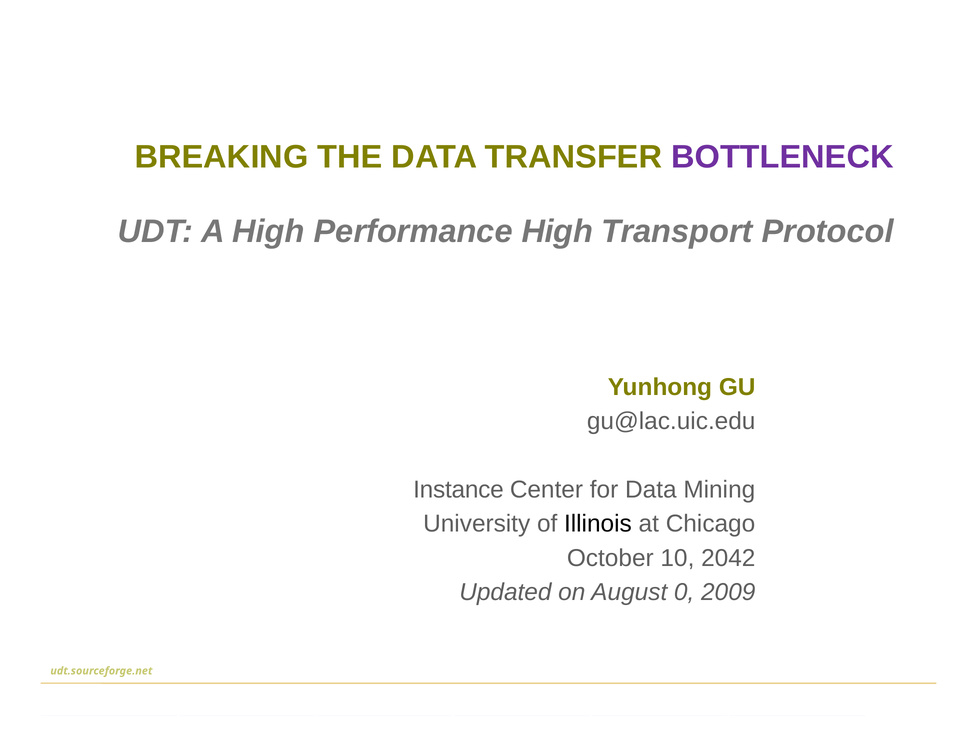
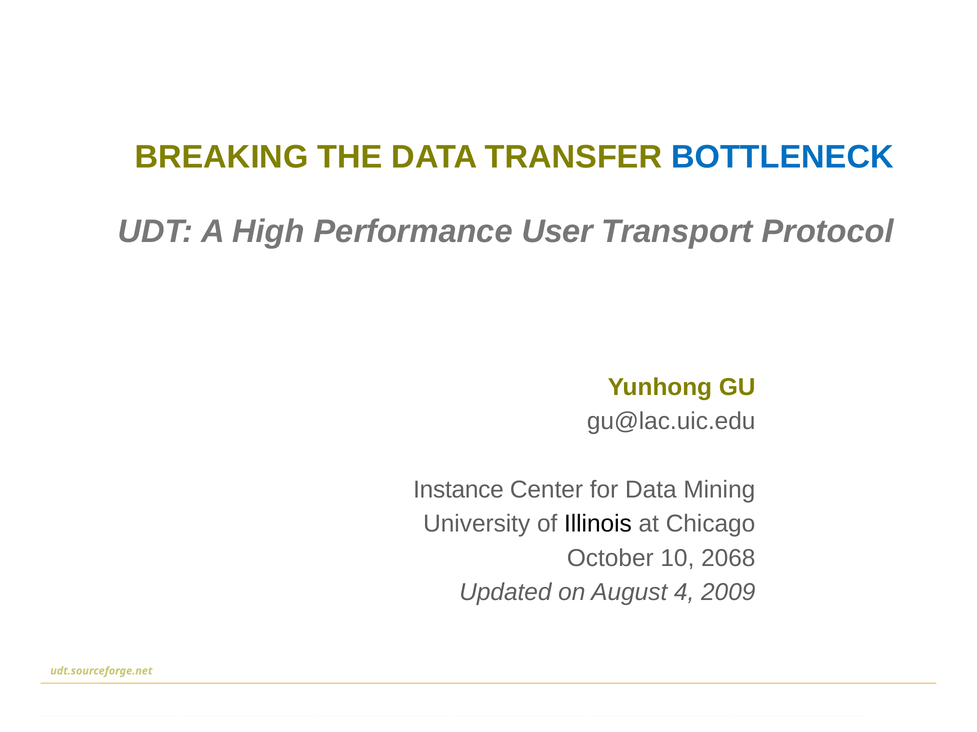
BOTTLENECK colour: purple -> blue (782, 157)
Performance High: High -> User (557, 232)
2042: 2042 -> 2068 (728, 559)
0: 0 -> 4 (684, 593)
